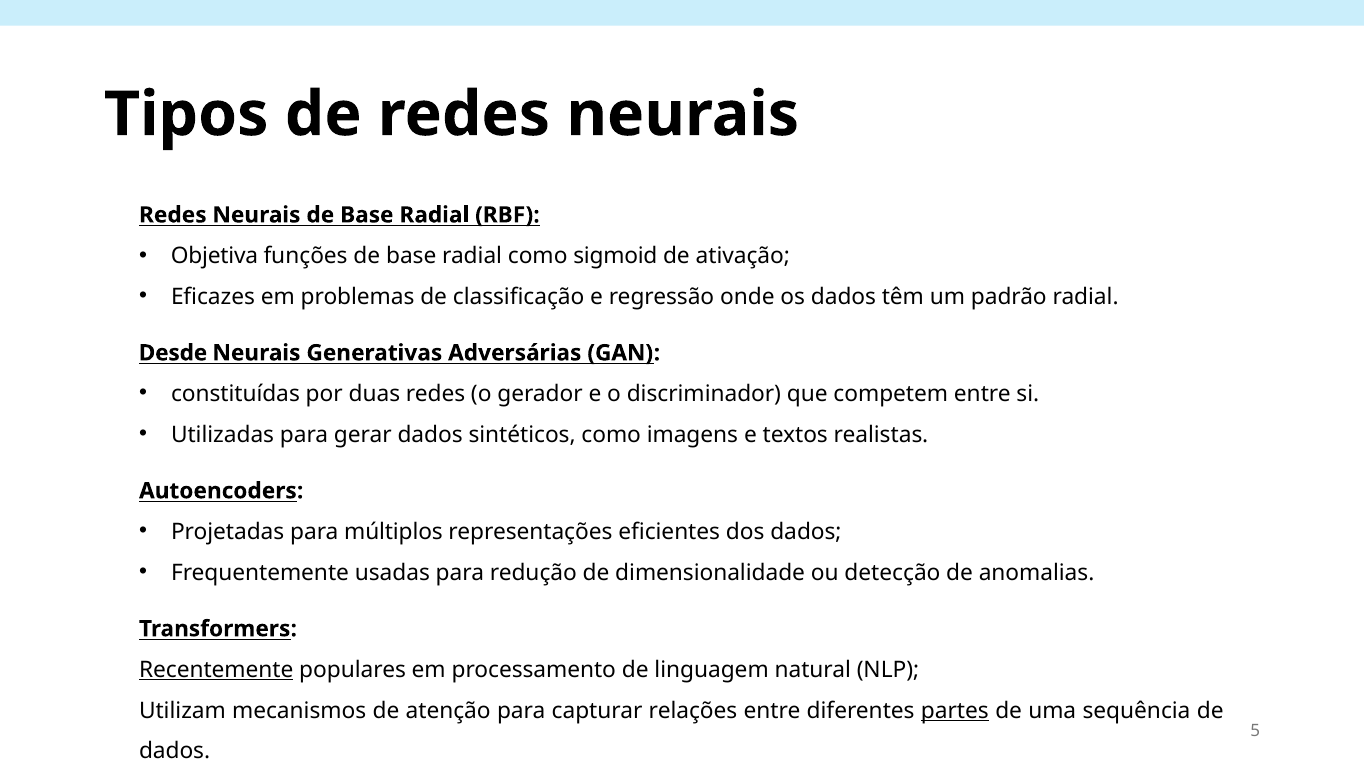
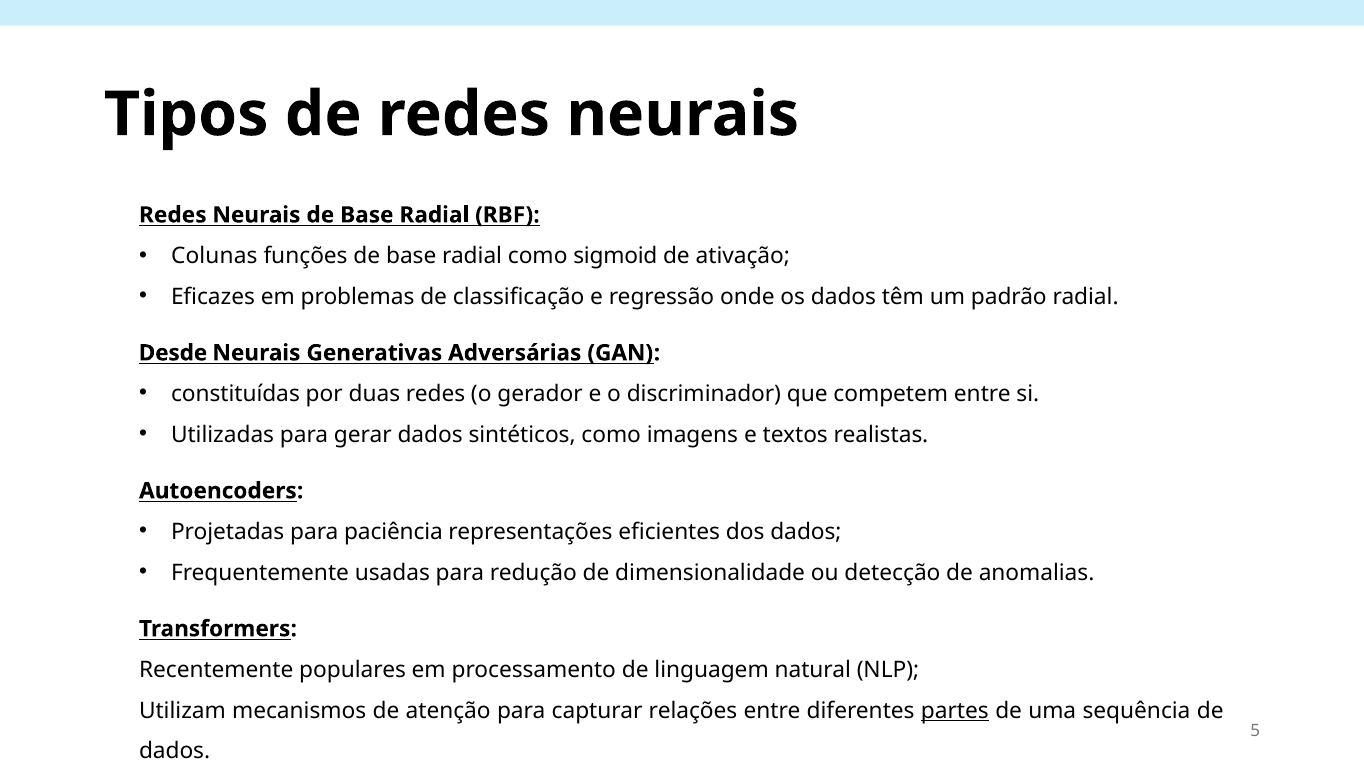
Objetiva: Objetiva -> Colunas (214, 256)
múltiplos: múltiplos -> paciência (393, 532)
Recentemente underline: present -> none (216, 670)
